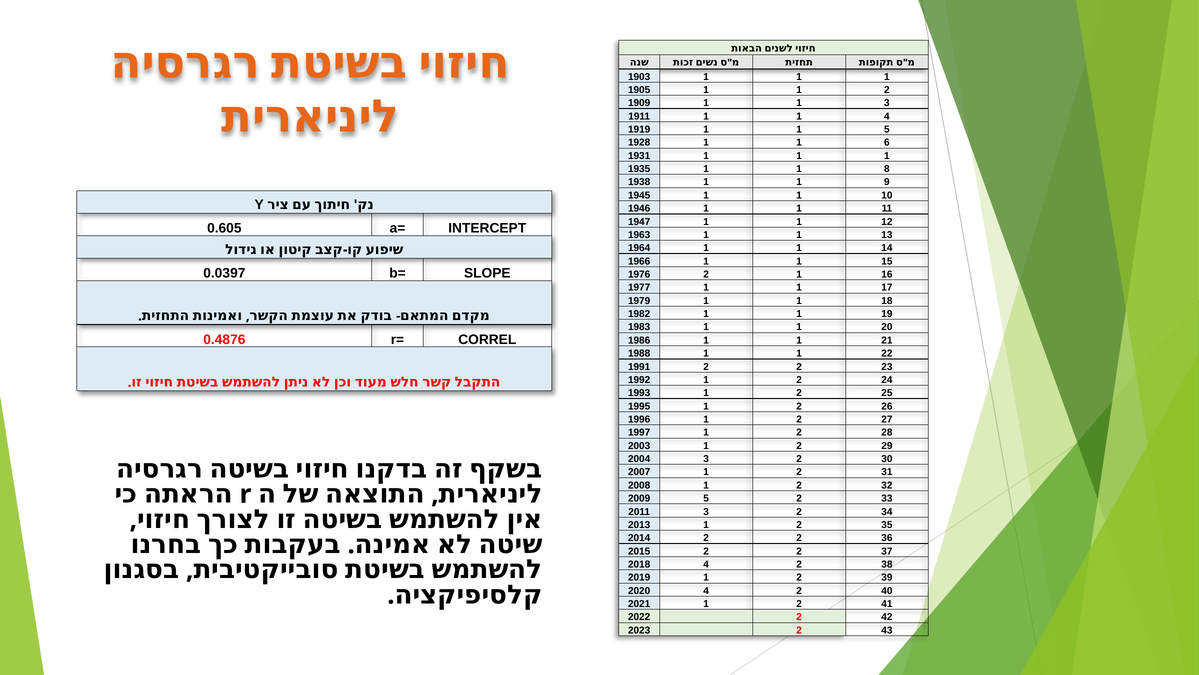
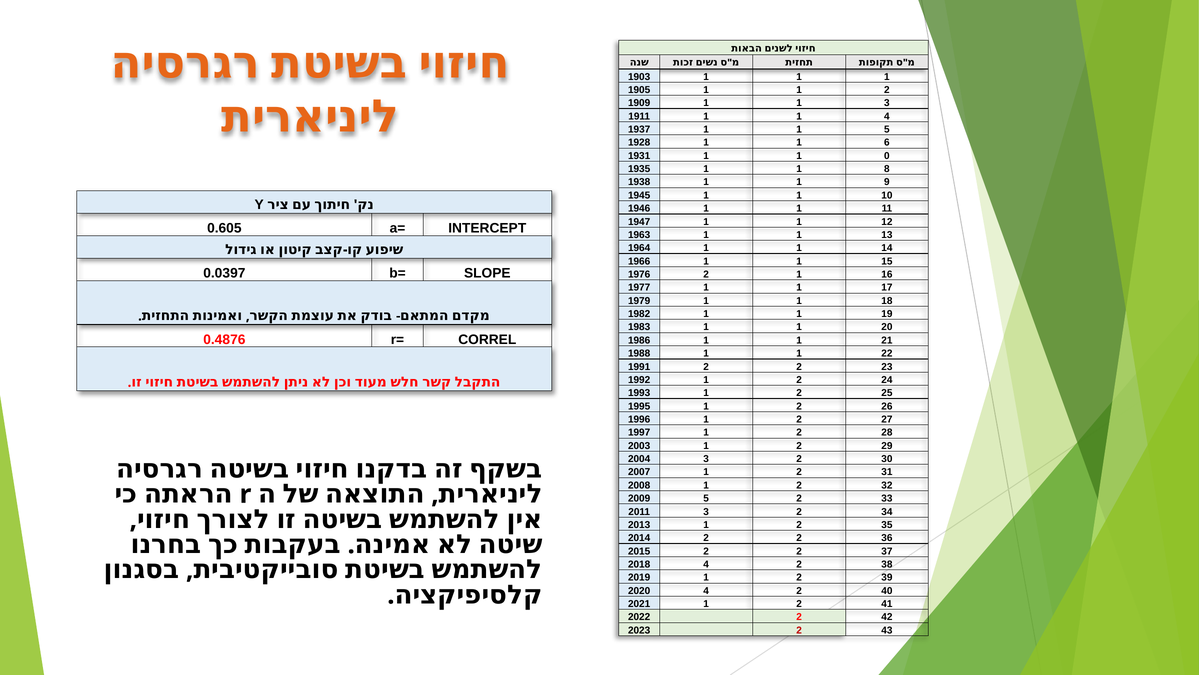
1919: 1919 -> 1937 (639, 129)
1931 1 1 1: 1 -> 0 (887, 156)
